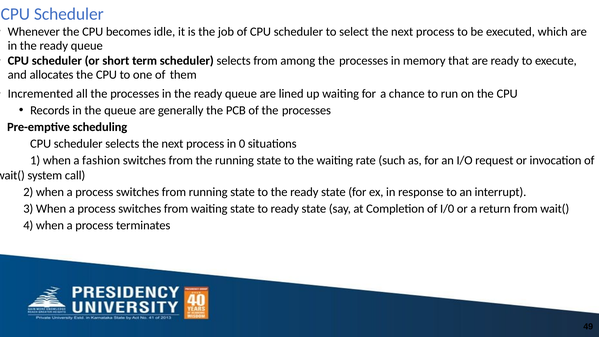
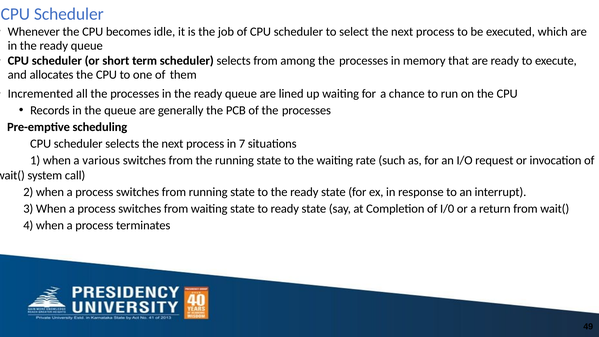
0: 0 -> 7 (242, 144)
fashion: fashion -> various (101, 160)
